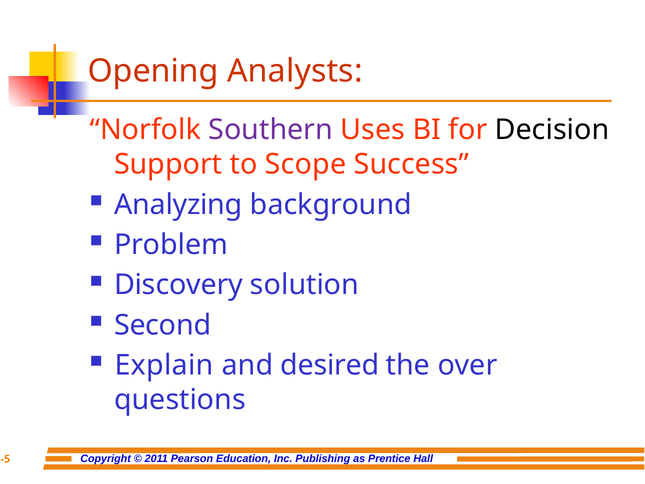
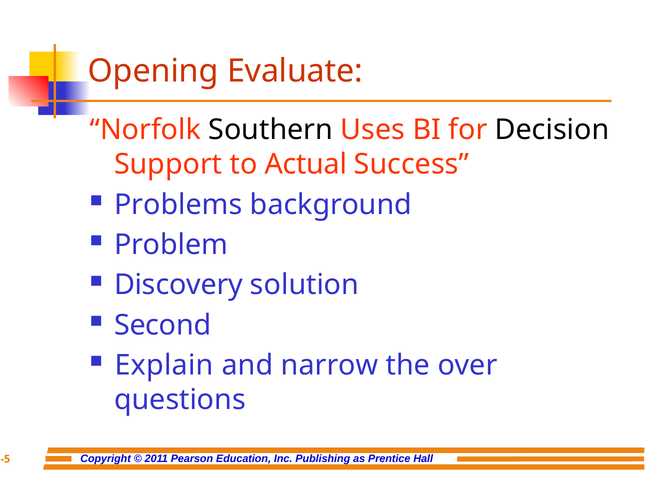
Analysts: Analysts -> Evaluate (295, 71)
Southern colour: purple -> black (271, 130)
Scope: Scope -> Actual (306, 164)
Analyzing: Analyzing -> Problems (178, 204)
desired: desired -> narrow (330, 365)
